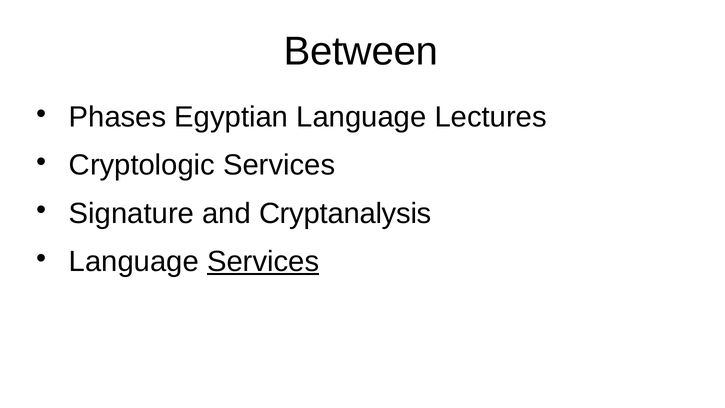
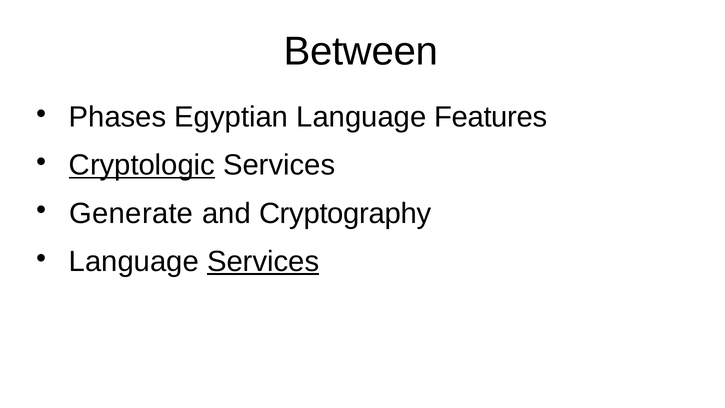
Lectures: Lectures -> Features (491, 117)
Cryptologic underline: none -> present (142, 165)
Signature: Signature -> Generate (131, 213)
Cryptanalysis: Cryptanalysis -> Cryptography (345, 213)
